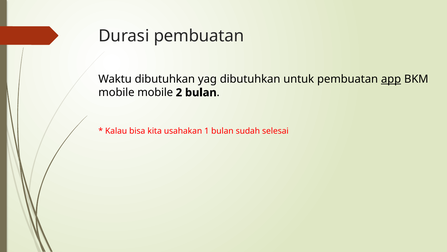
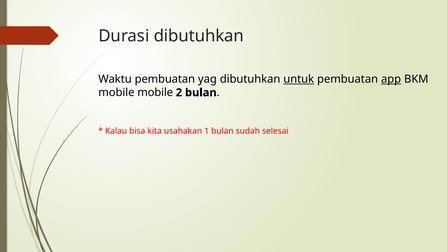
Durasi pembuatan: pembuatan -> dibutuhkan (199, 36)
Waktu dibutuhkan: dibutuhkan -> pembuatan (165, 79)
untuk underline: none -> present (299, 79)
